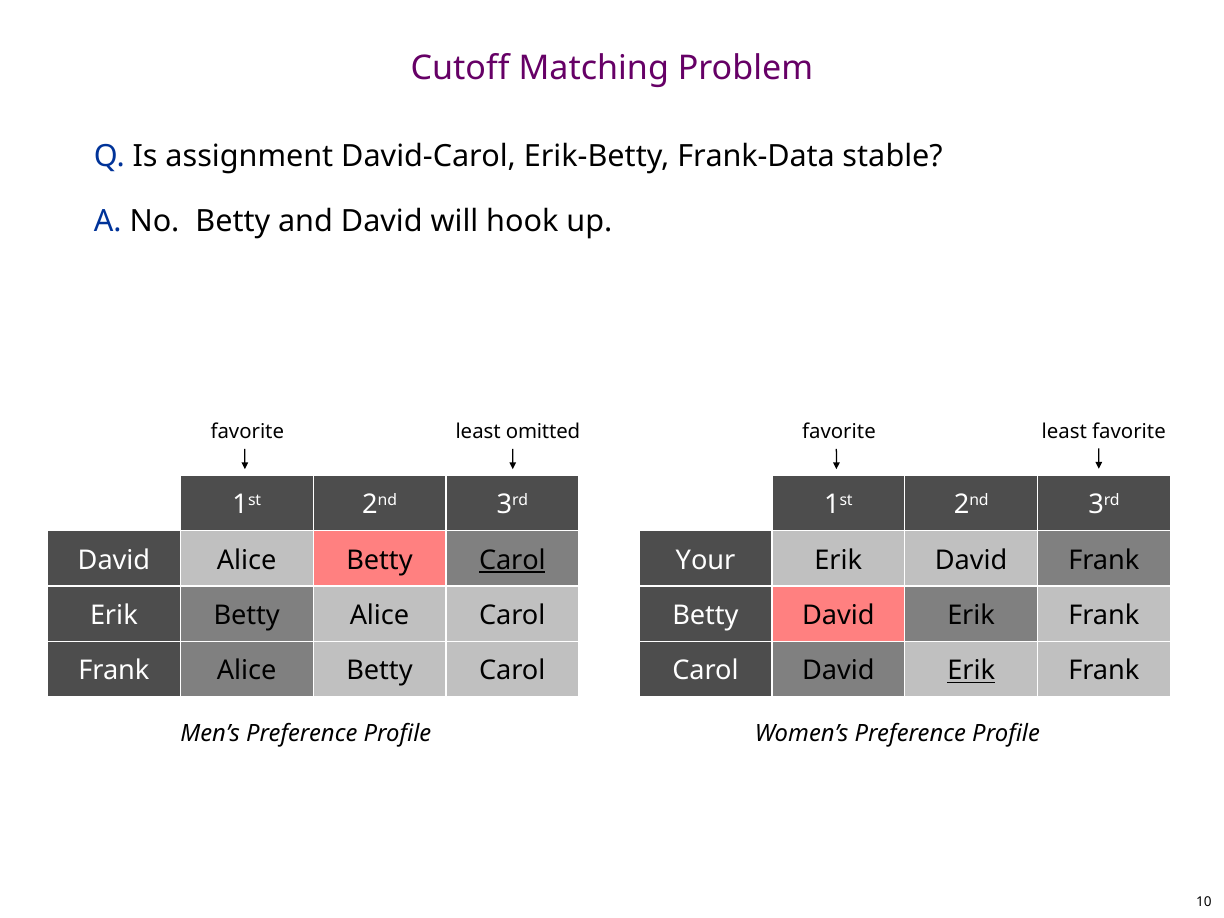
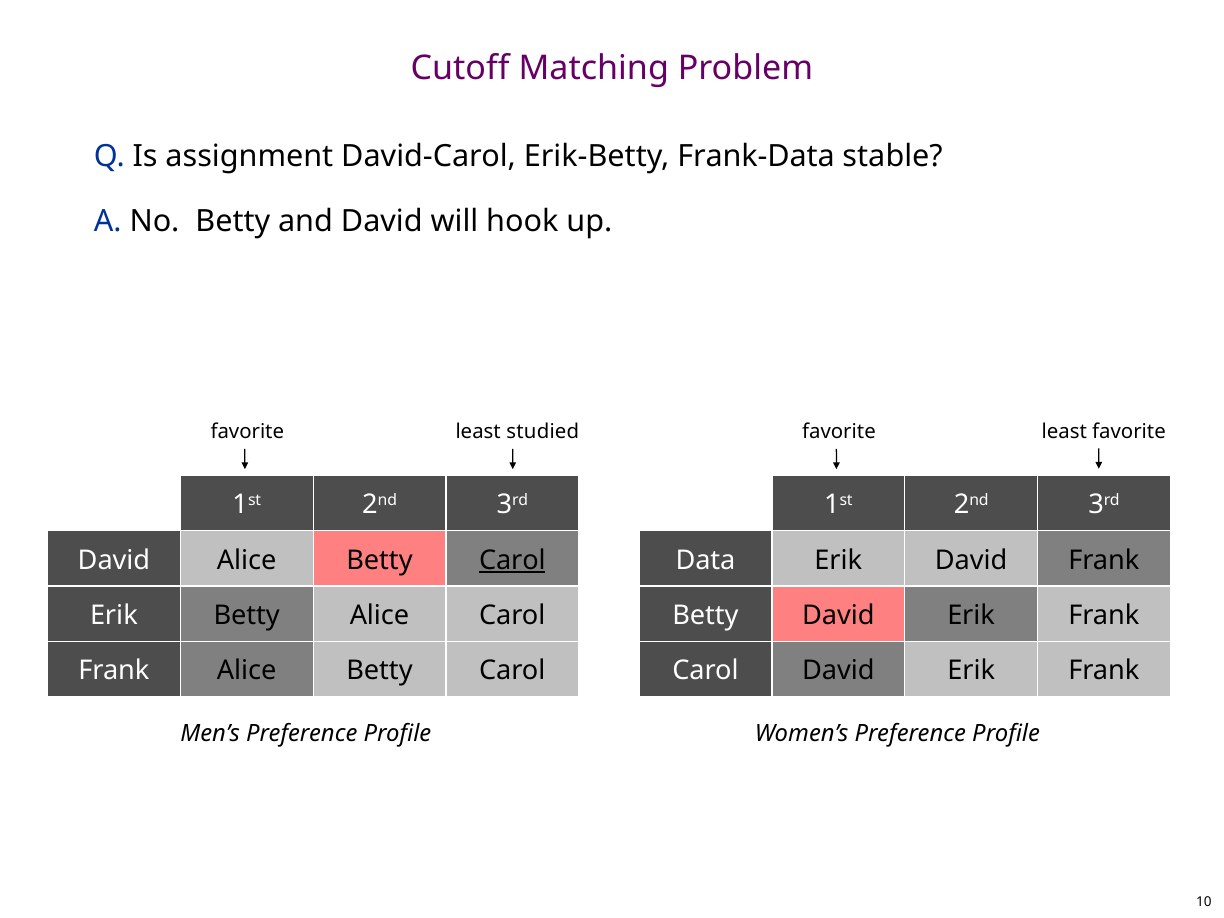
omitted: omitted -> studied (543, 432)
Your: Your -> Data (706, 560)
Erik underline: present -> none (971, 671)
